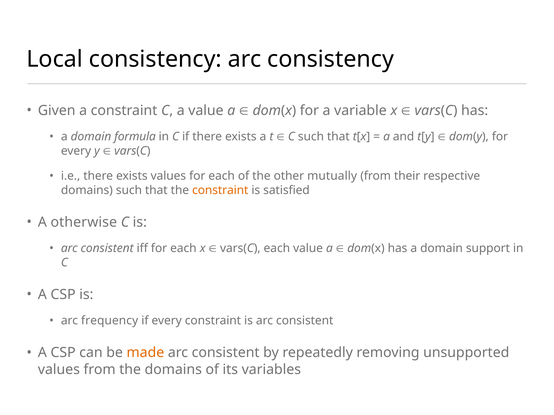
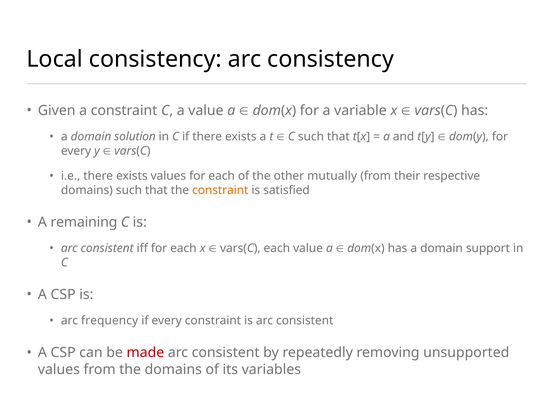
formula: formula -> solution (135, 137)
otherwise: otherwise -> remaining (84, 222)
made colour: orange -> red (145, 353)
